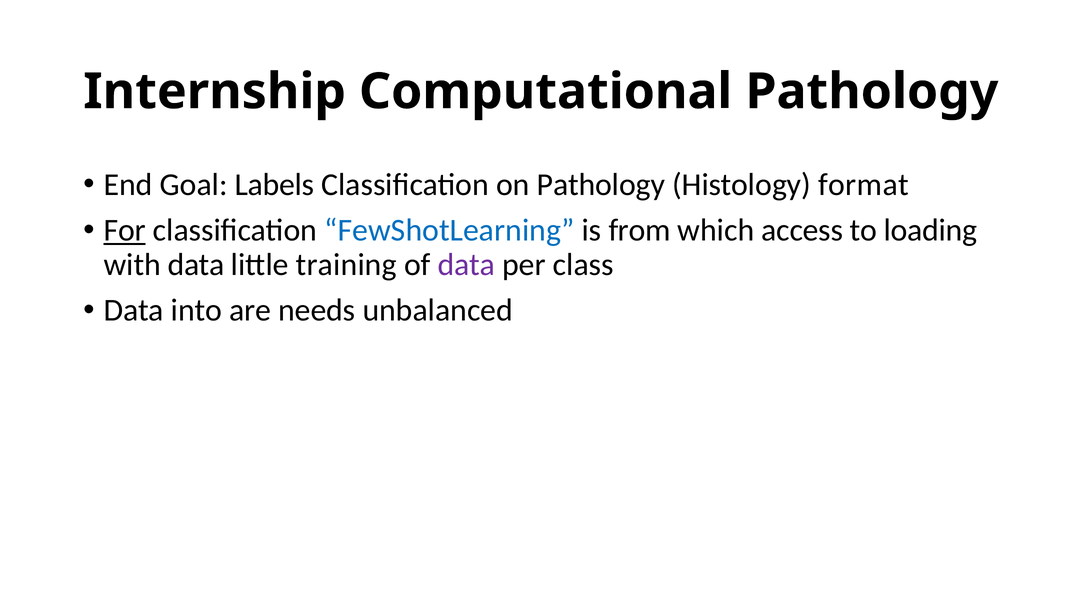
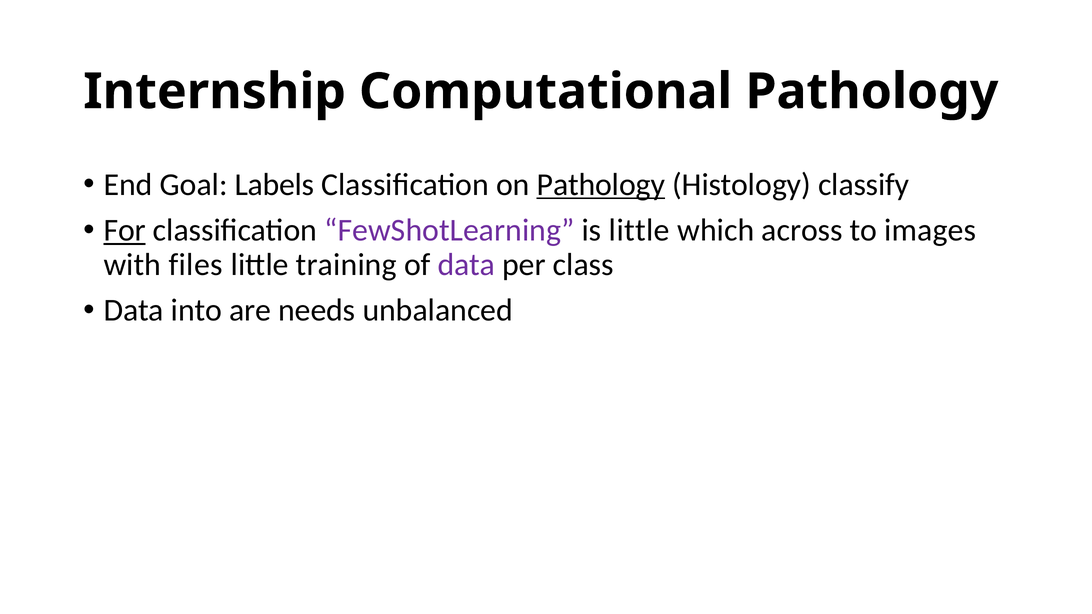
Pathology underline: none -> present (601, 185)
format: format -> classify (864, 185)
FewShotLearning colour: blue -> purple (449, 230)
is from: from -> little (639, 230)
access: access -> across (802, 230)
loading: loading -> images (930, 230)
with data: data -> files (196, 265)
